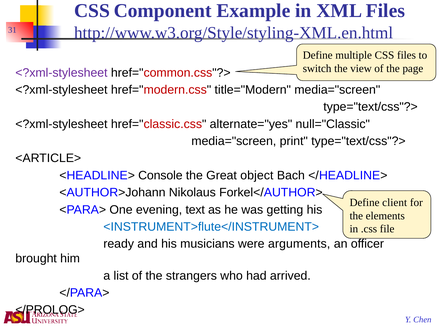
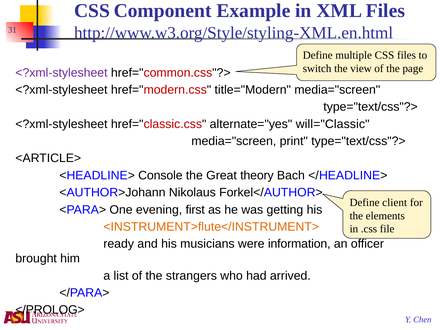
null="Classic: null="Classic -> will="Classic (333, 124)
object: object -> theory (257, 175)
text: text -> first (195, 210)
<INSTRUMENT>flute</INSTRUMENT> colour: blue -> orange (211, 227)
arguments: arguments -> information (299, 244)
